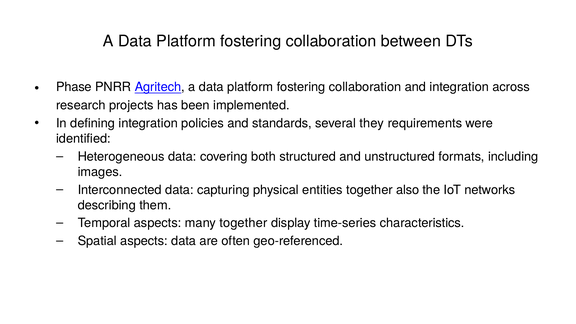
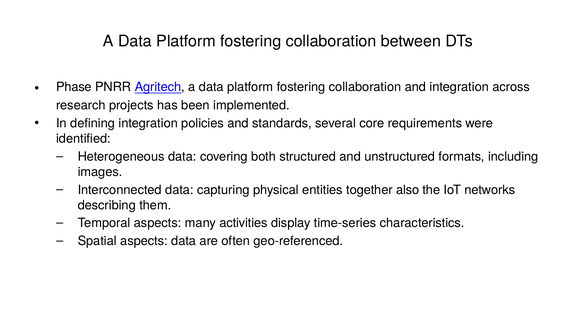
they: they -> core (372, 123)
many together: together -> activities (243, 223)
